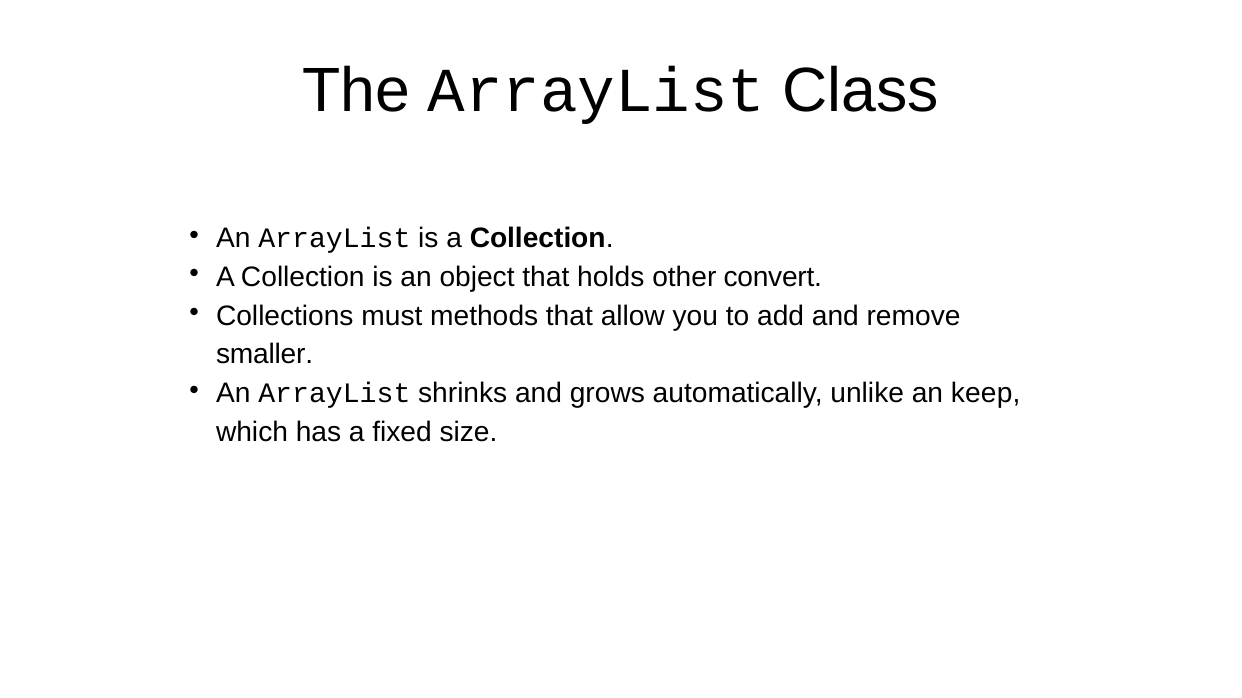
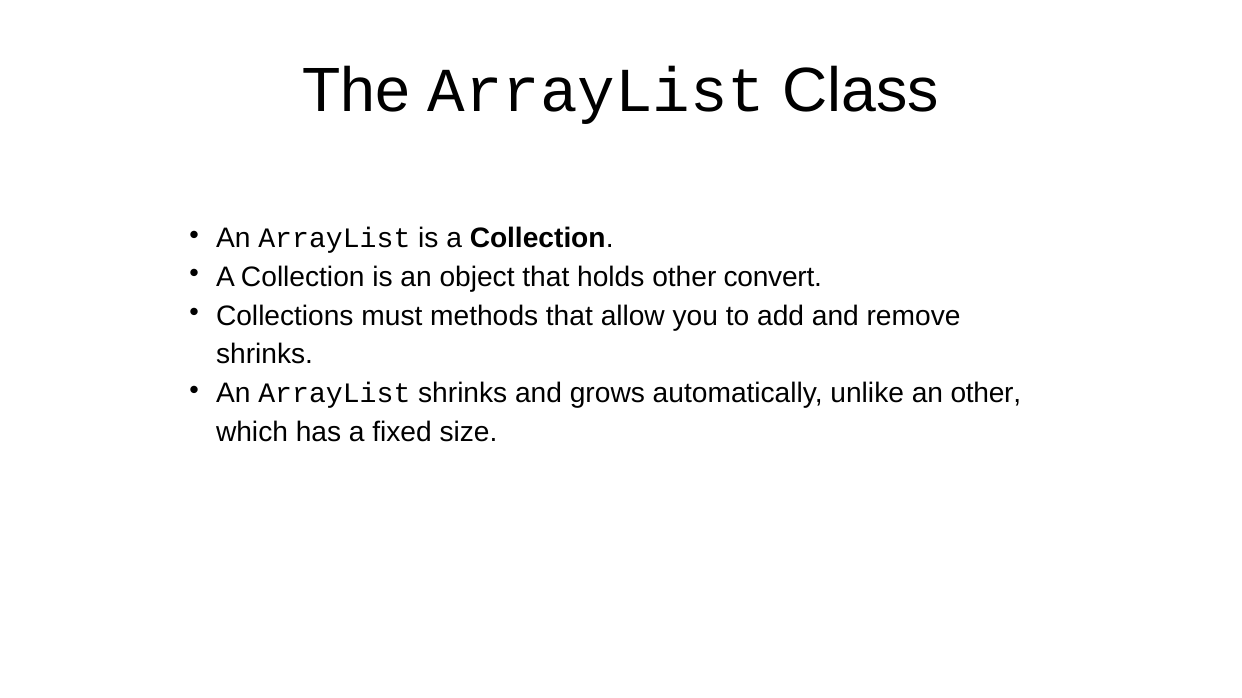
smaller: smaller -> shrinks (265, 355)
an keep: keep -> other (986, 394)
